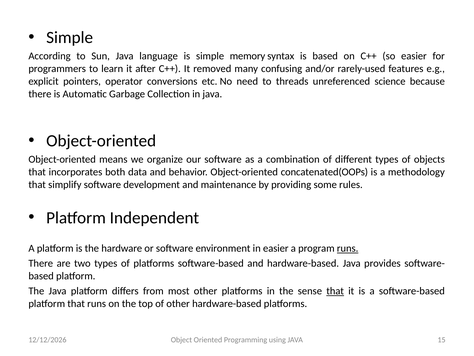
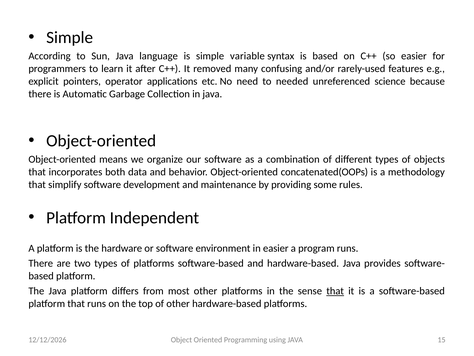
memory: memory -> variable (247, 56)
conversions: conversions -> applications (172, 81)
threads: threads -> needed (292, 81)
runs underline: present -> none (348, 248)
